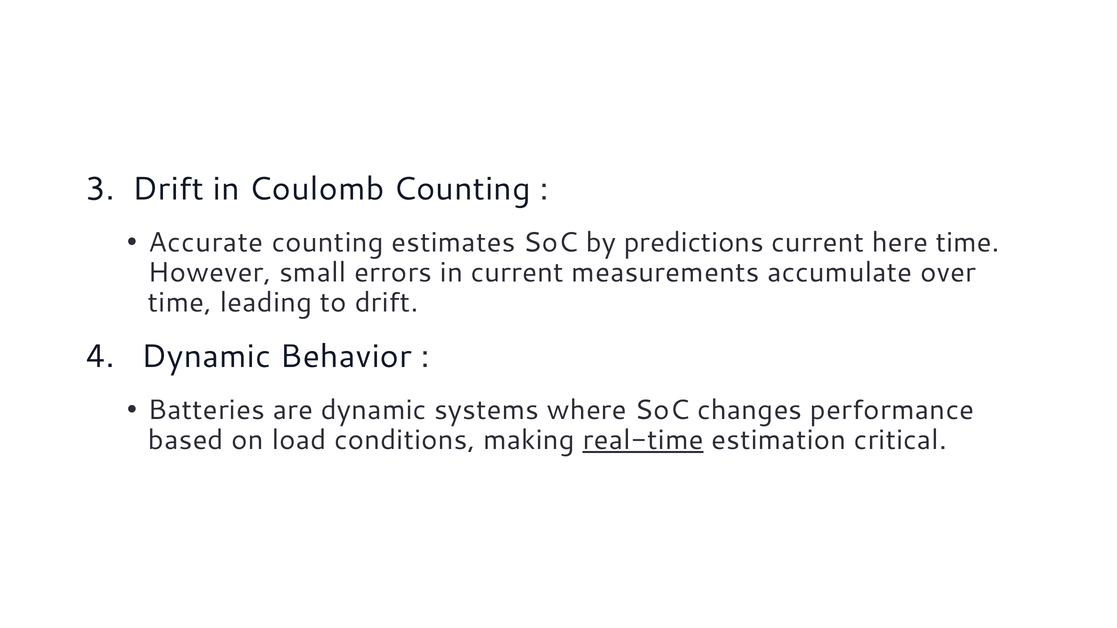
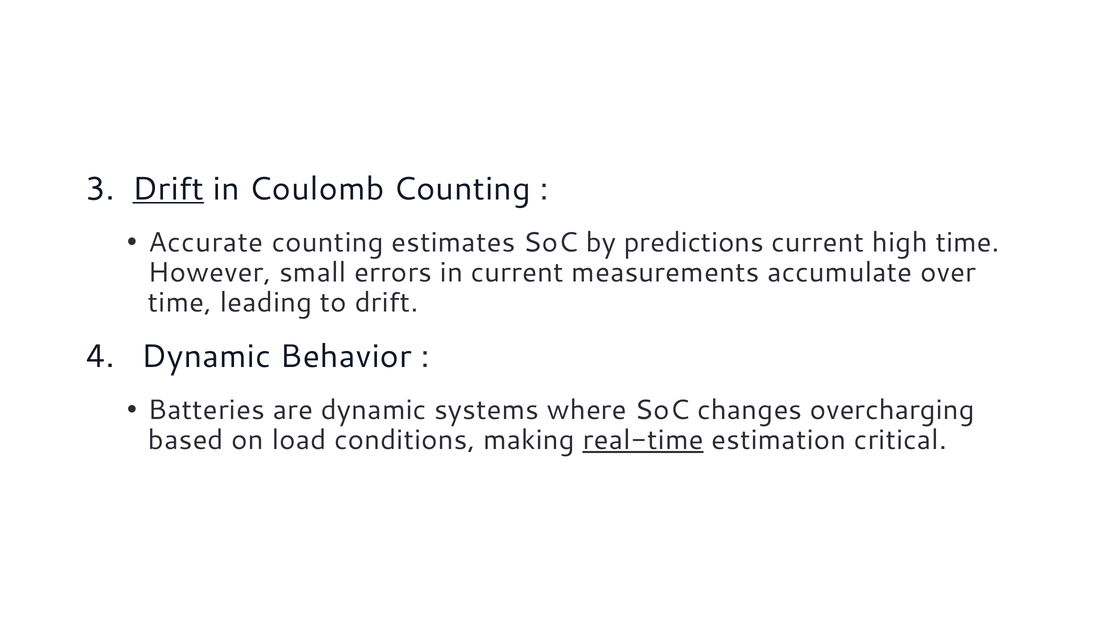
Drift underline: none -> present (168, 189)
here: here -> high (900, 243)
performance: performance -> overcharging (892, 410)
